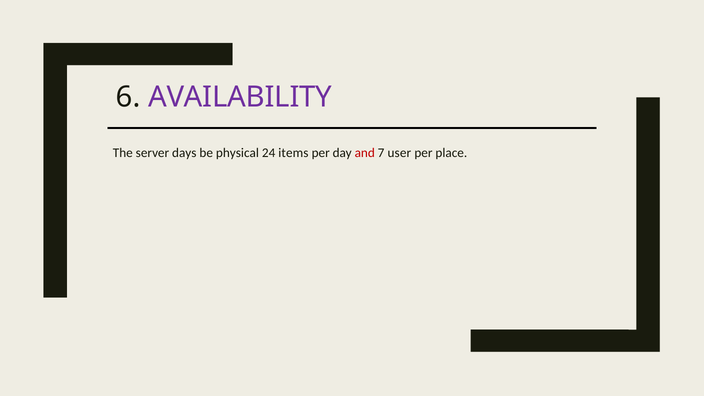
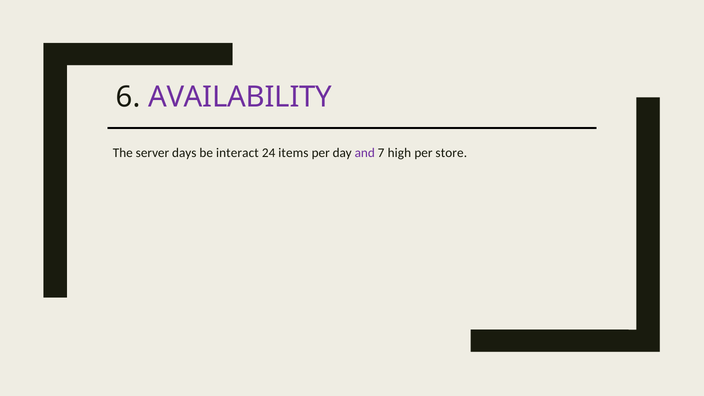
physical: physical -> interact (237, 153)
and colour: red -> purple (365, 153)
user: user -> high (399, 153)
place: place -> store (451, 153)
